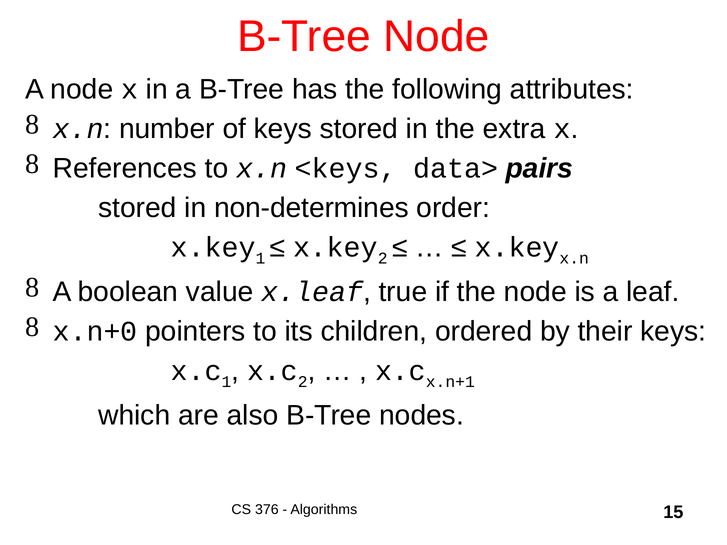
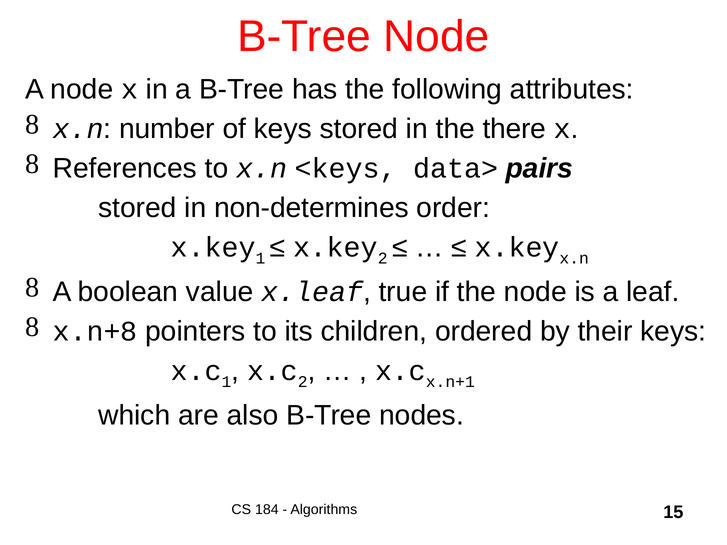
extra: extra -> there (514, 129)
x.n+0: x.n+0 -> x.n+8 (95, 332)
376: 376 -> 184 (267, 510)
